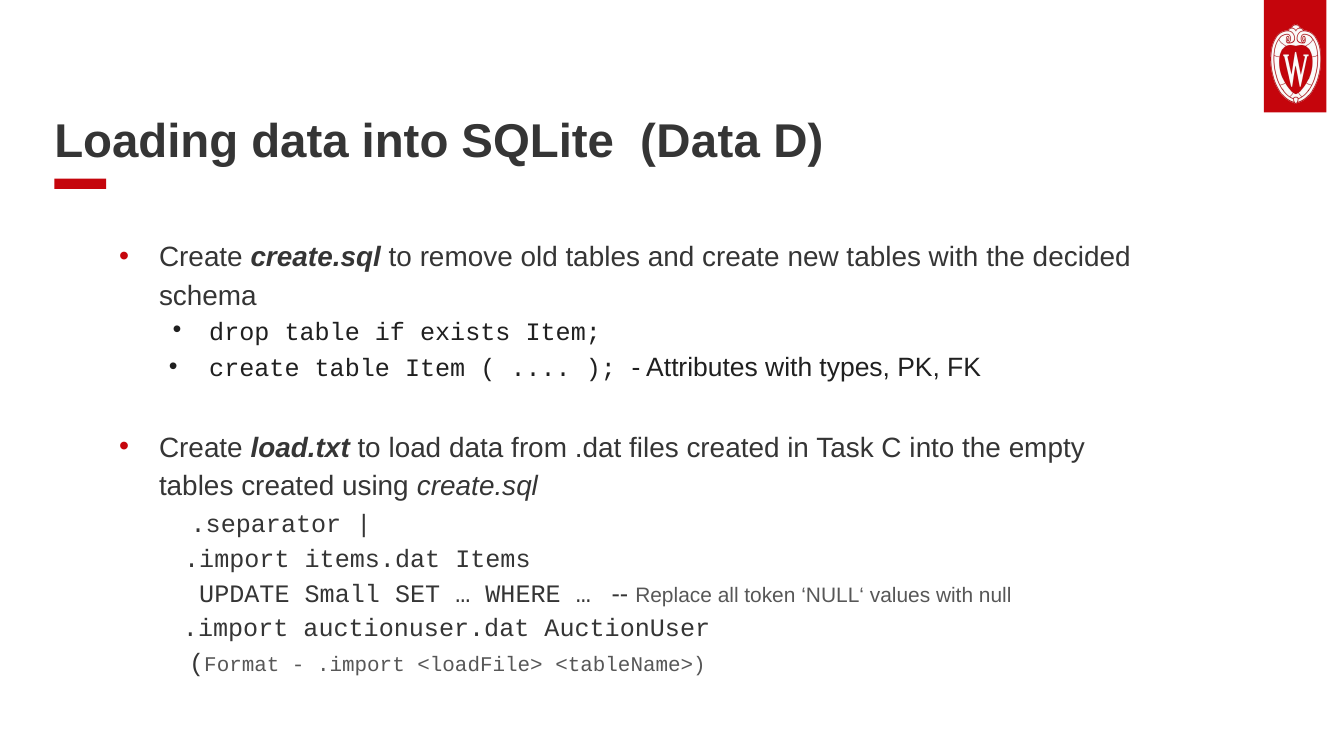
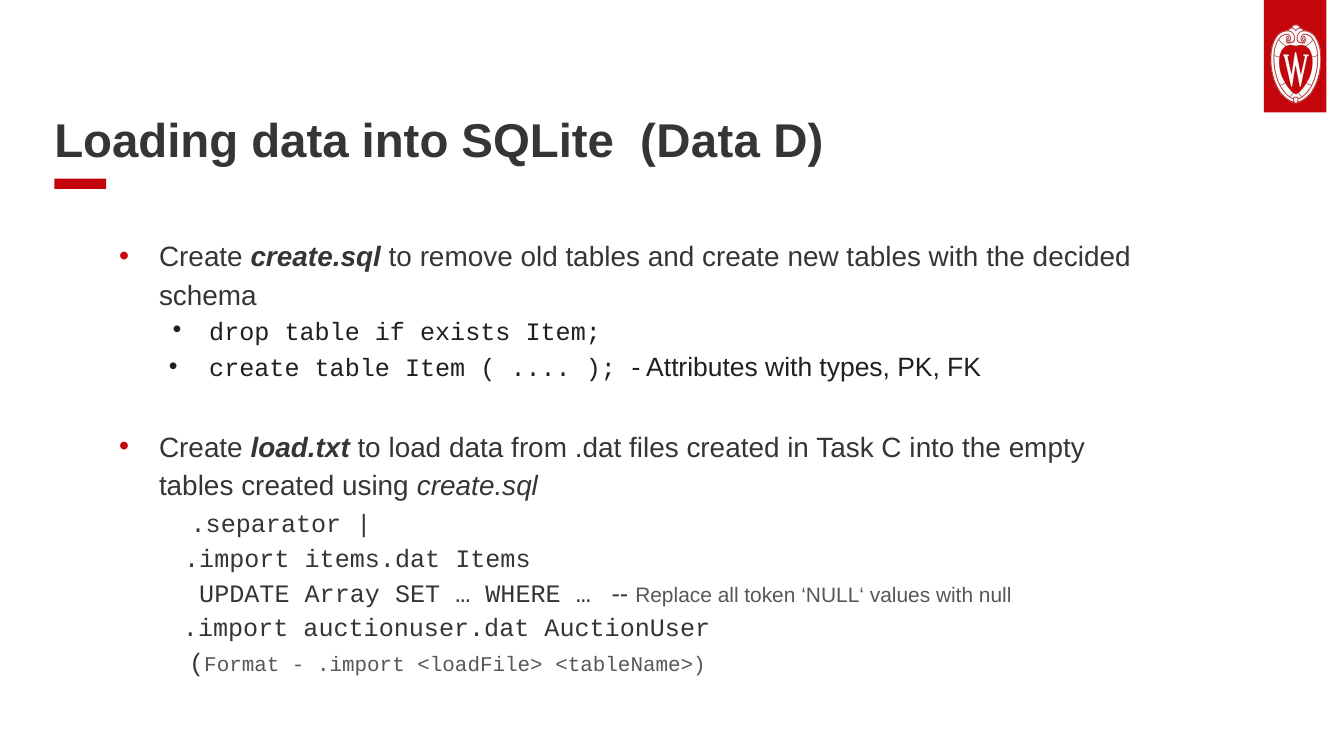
Small: Small -> Array (342, 594)
